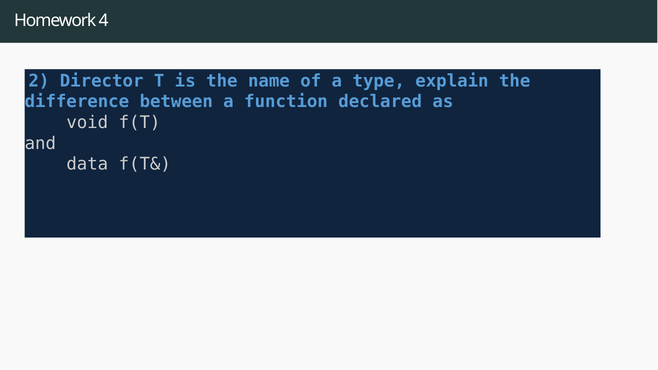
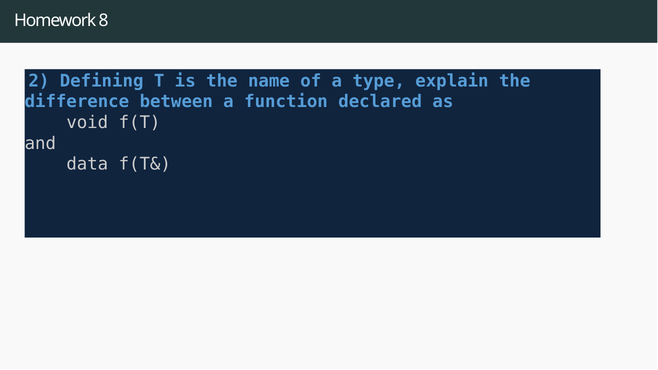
4: 4 -> 8 (104, 20)
Director: Director -> Defining (102, 81)
